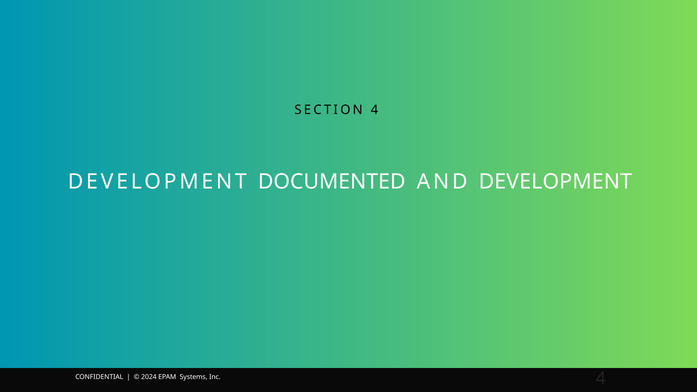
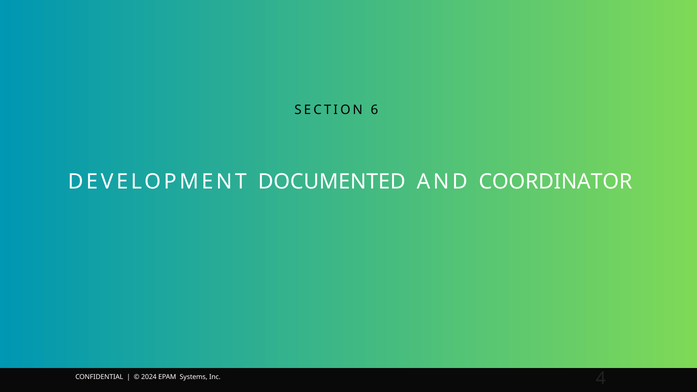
SECTION 4: 4 -> 6 (374, 110)
AND DEVELOPMENT: DEVELOPMENT -> COORDINATOR (555, 182)
